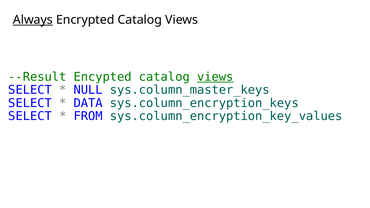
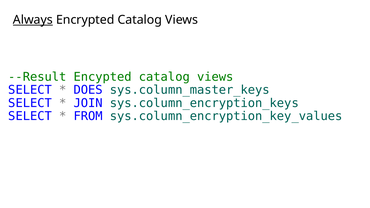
views underline: present -> none (215, 77)
NULL: NULL -> DOES (88, 90)
DATA: DATA -> JOIN (88, 103)
